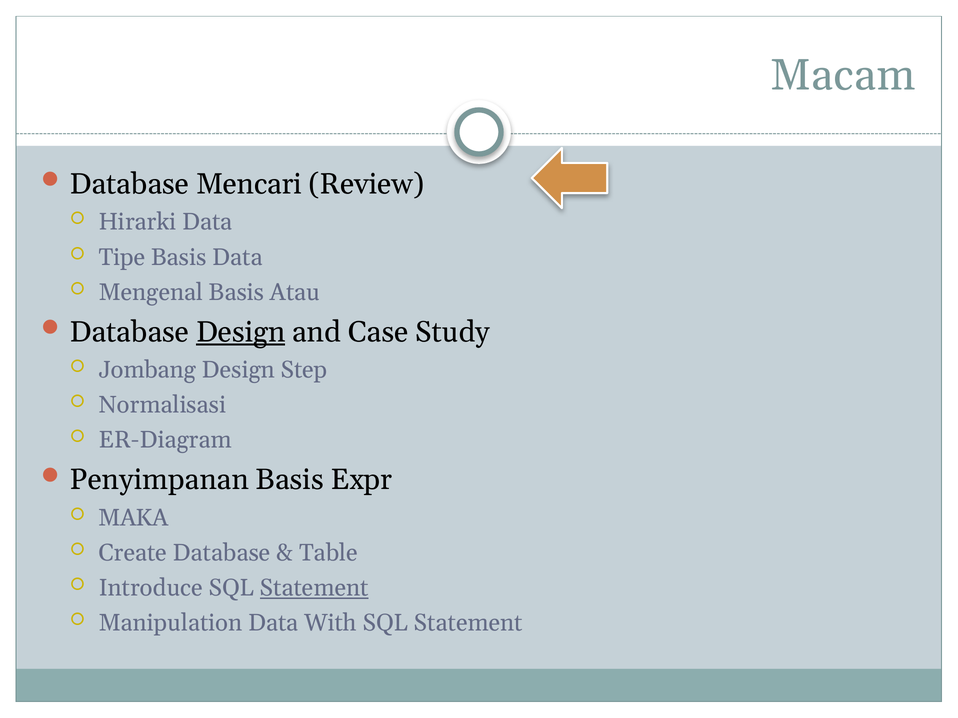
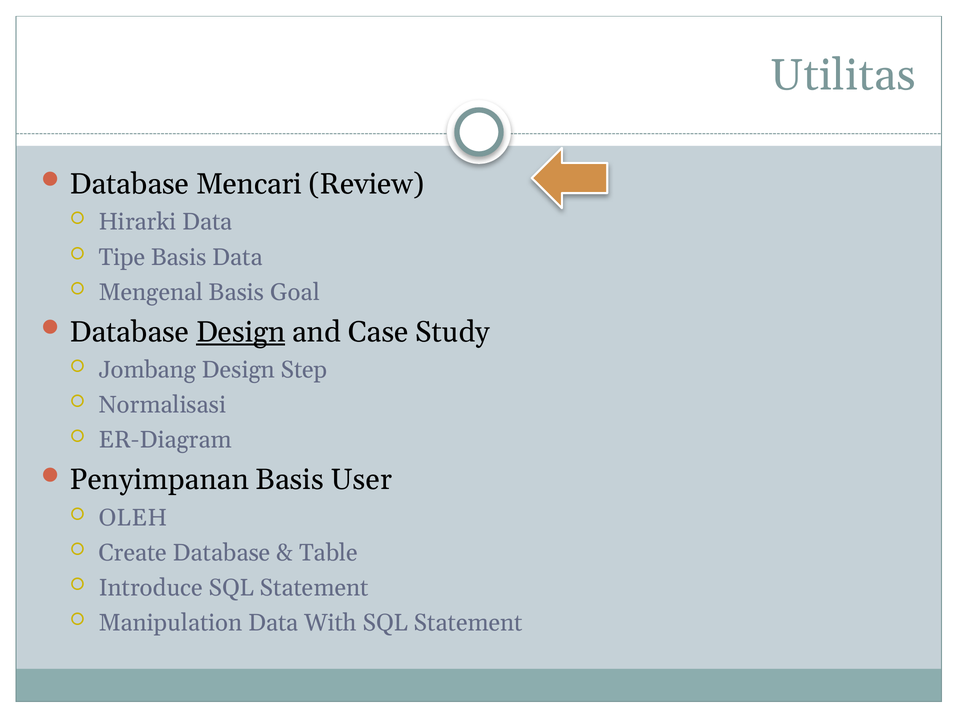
Macam: Macam -> Utilitas (843, 75)
Atau: Atau -> Goal (295, 292)
Expr: Expr -> User (361, 480)
MAKA: MAKA -> OLEH (133, 518)
Statement underline: present -> none (314, 588)
